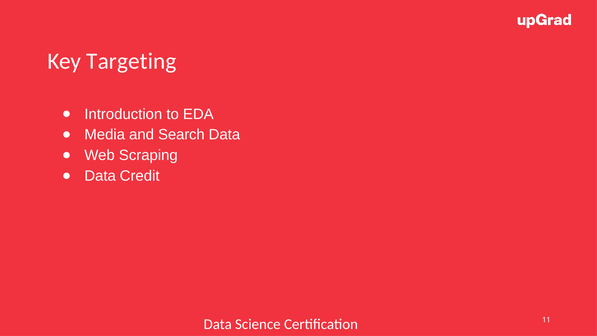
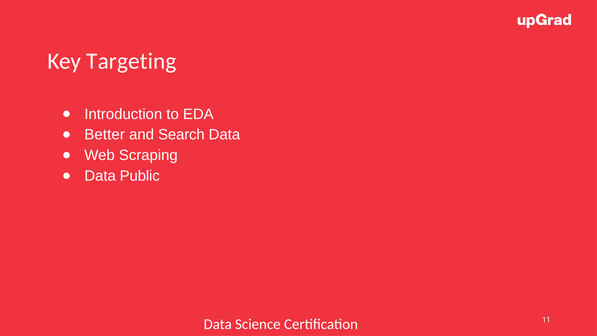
Media: Media -> Better (105, 135)
Credit: Credit -> Public (140, 176)
